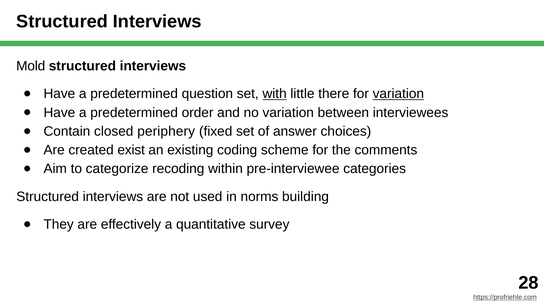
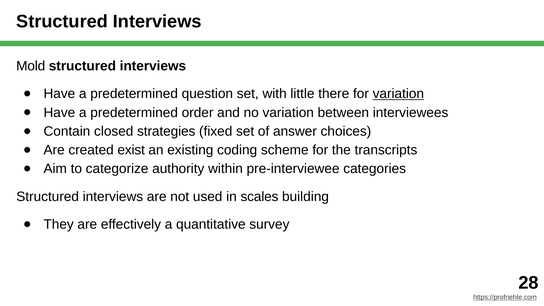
with underline: present -> none (275, 94)
periphery: periphery -> strategies (166, 131)
comments: comments -> transcripts (386, 150)
recoding: recoding -> authority (178, 169)
norms: norms -> scales (260, 197)
